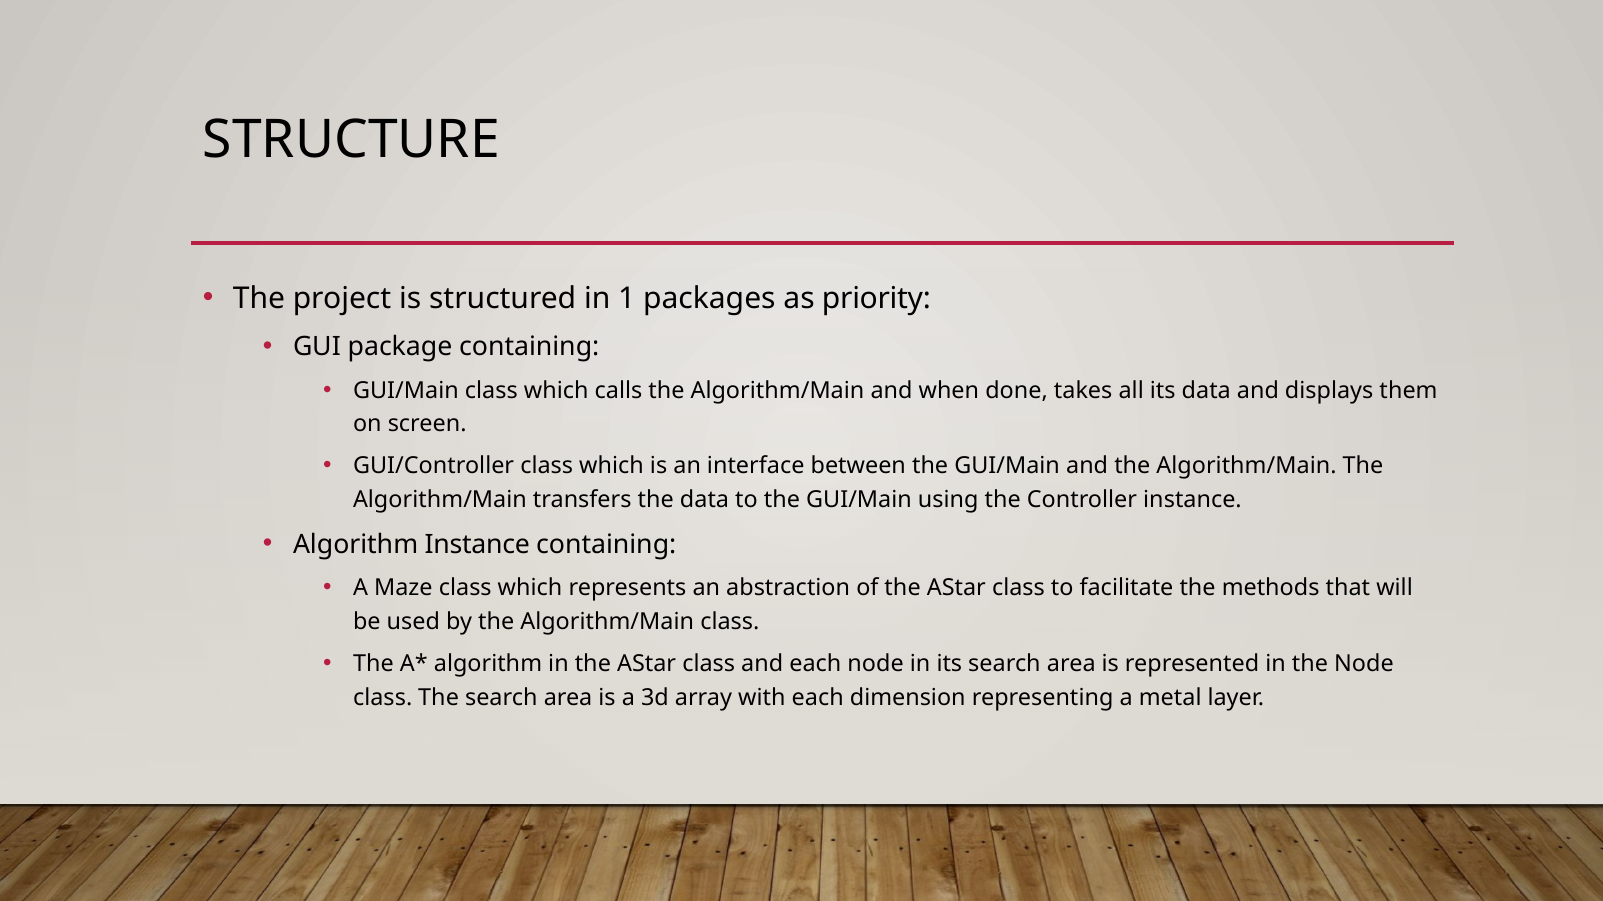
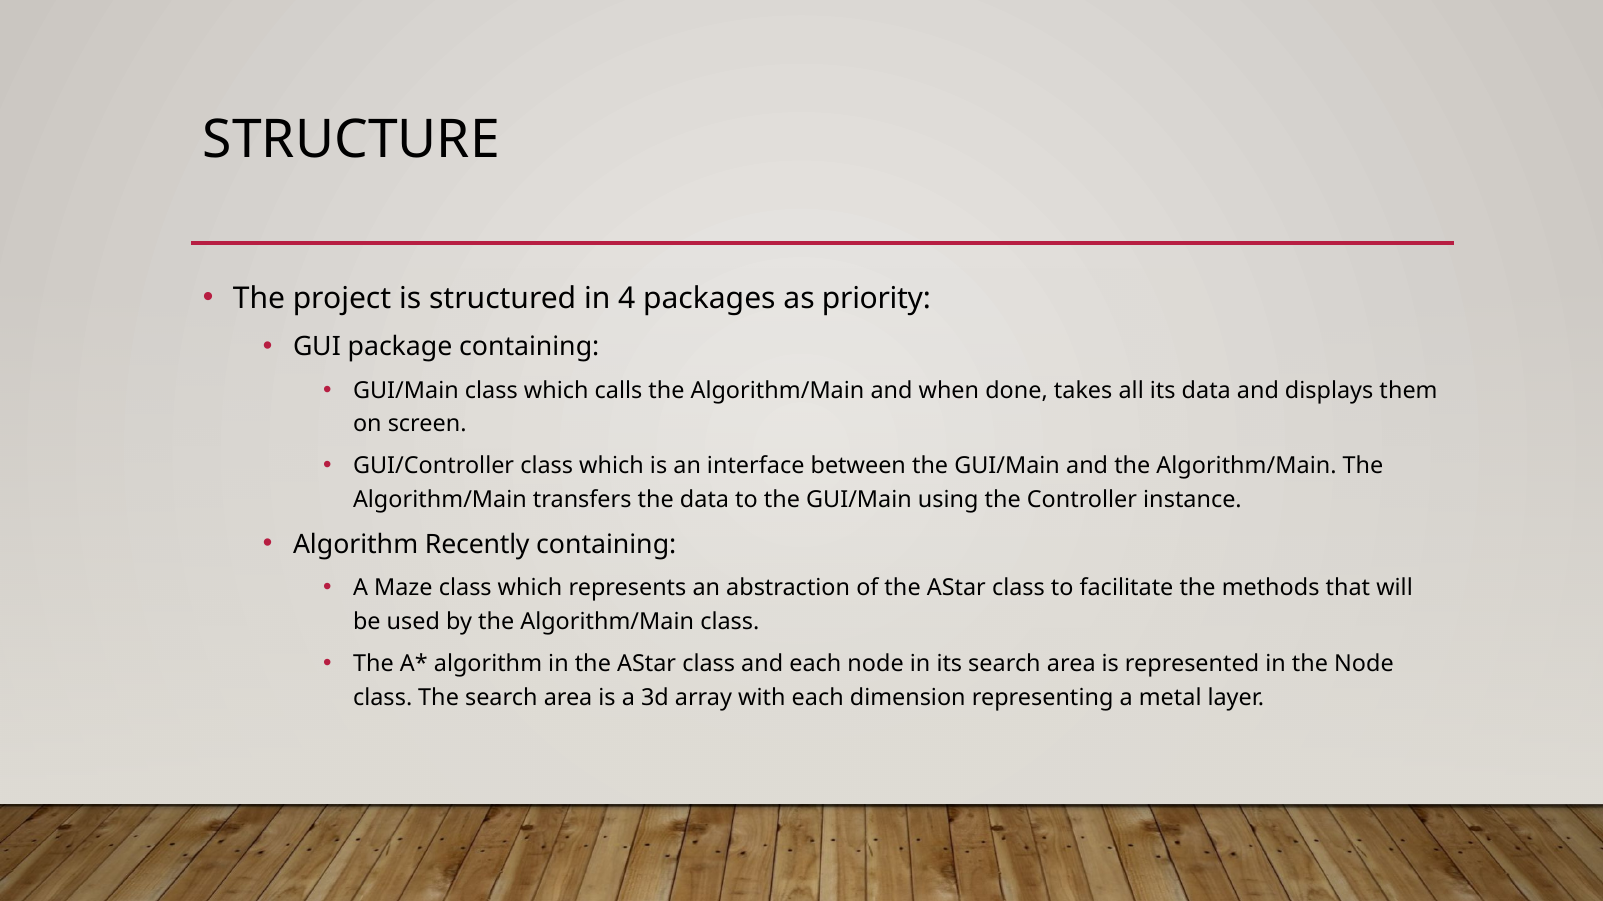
1: 1 -> 4 (627, 298)
Algorithm Instance: Instance -> Recently (477, 545)
